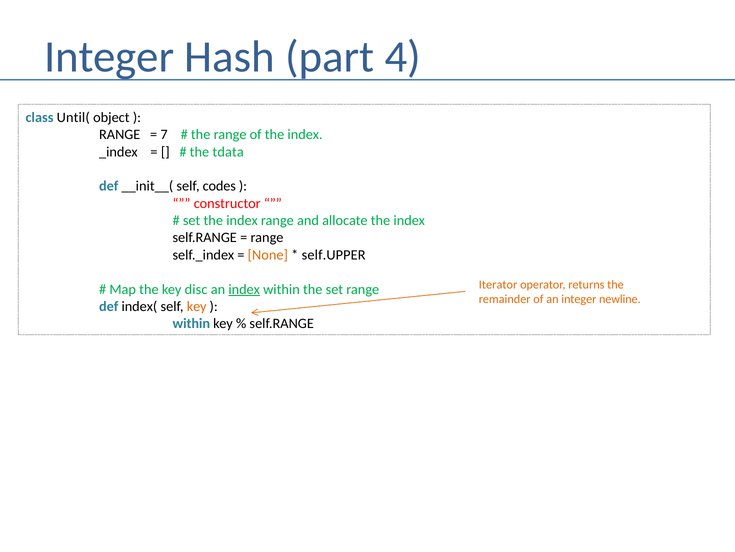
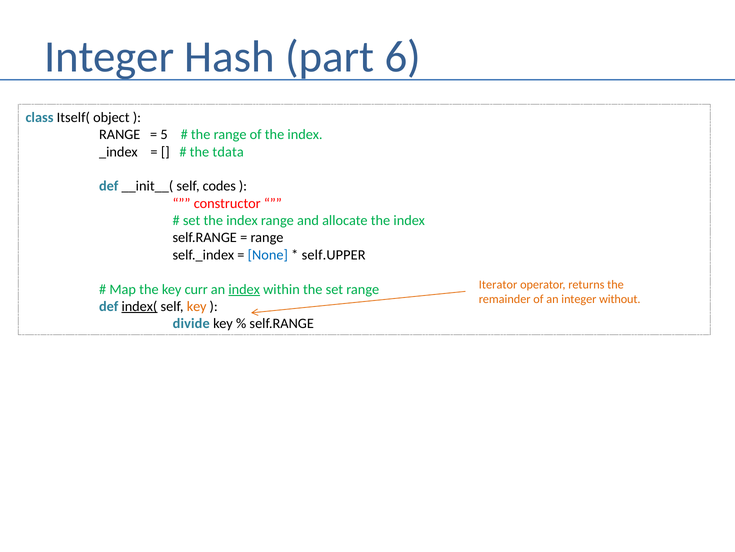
4: 4 -> 6 (403, 57)
Until(: Until( -> Itself( (73, 117)
7: 7 -> 5 (164, 134)
None colour: orange -> blue (268, 255)
disc: disc -> curr (196, 289)
newline: newline -> without (620, 299)
index( underline: none -> present (139, 306)
within: within -> divide (191, 323)
